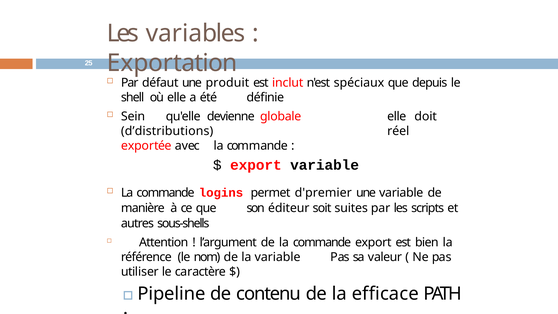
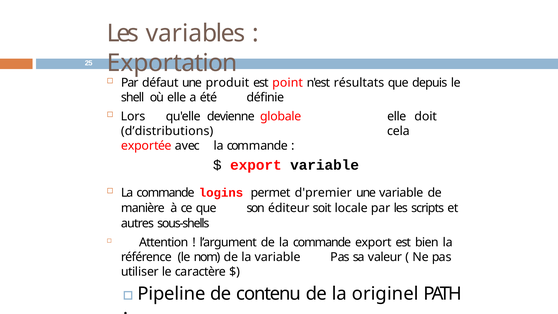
inclut: inclut -> point (288, 83)
spéciaux: spéciaux -> résultats (359, 83)
Sein: Sein -> Lors (133, 116)
réel: réel -> cela (398, 131)
suites: suites -> locale (351, 208)
efficace: efficace -> originel (385, 294)
